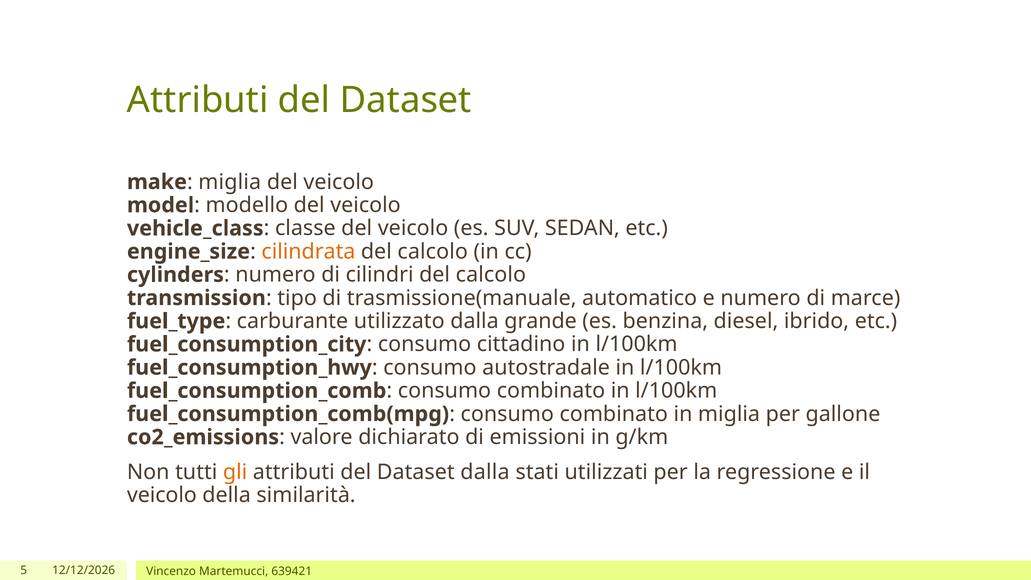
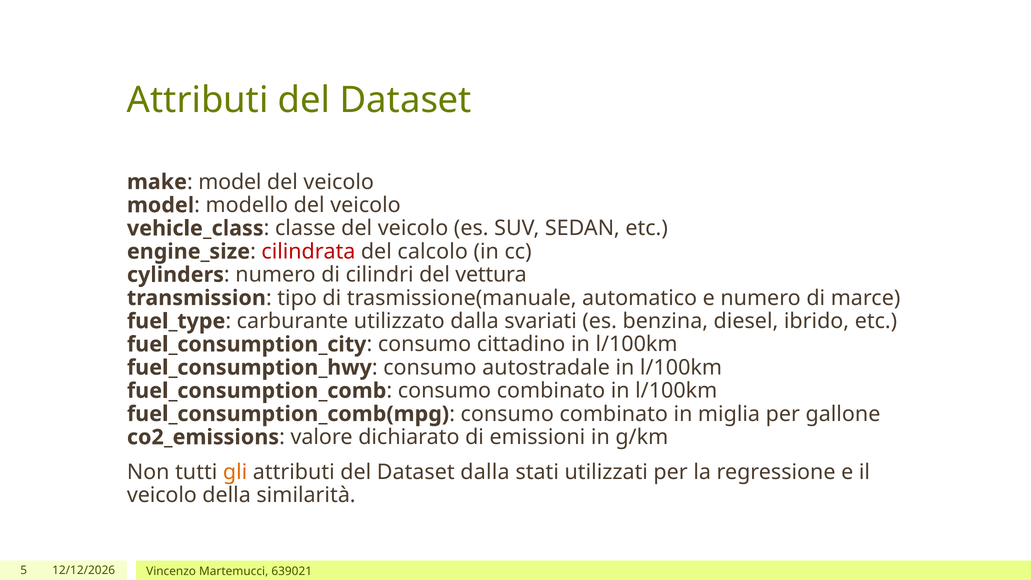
miglia: miglia -> model (230, 182)
cilindrata colour: orange -> red (308, 252)
cilindri del calcolo: calcolo -> vettura (491, 275)
grande: grande -> svariati (541, 321)
639421: 639421 -> 639021 (292, 571)
